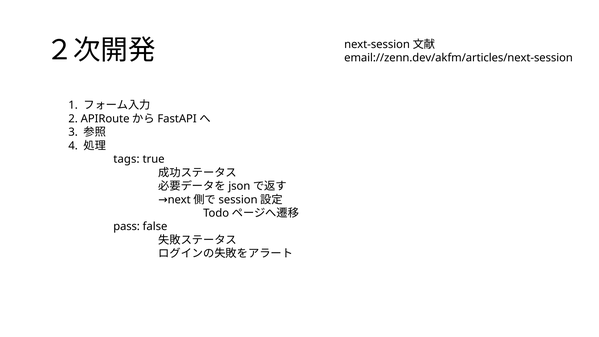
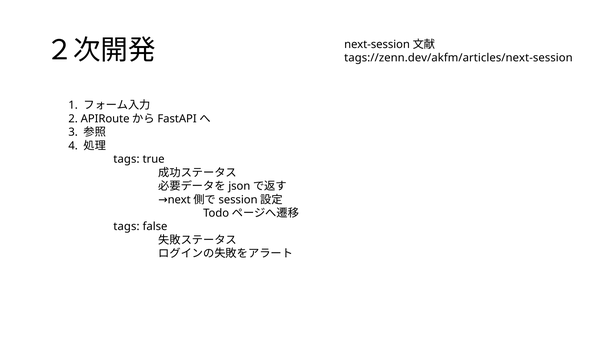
email://zenn.dev/akfm/articles/next-session: email://zenn.dev/akfm/articles/next-session -> tags://zenn.dev/akfm/articles/next-session (458, 58)
pass: pass -> tags (126, 227)
